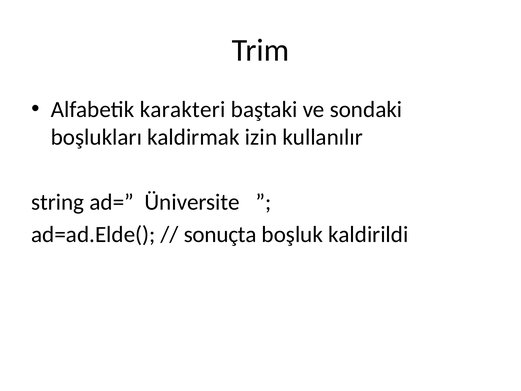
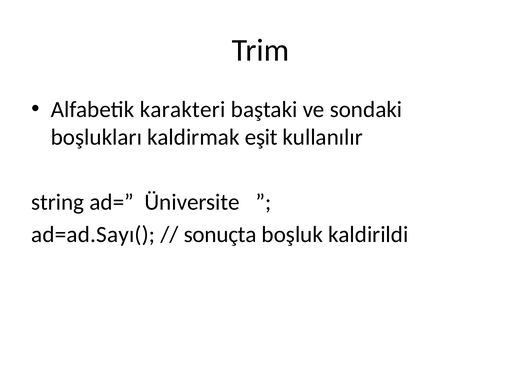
izin: izin -> eşit (261, 137)
ad=ad.Elde(: ad=ad.Elde( -> ad=ad.Sayı( (93, 234)
